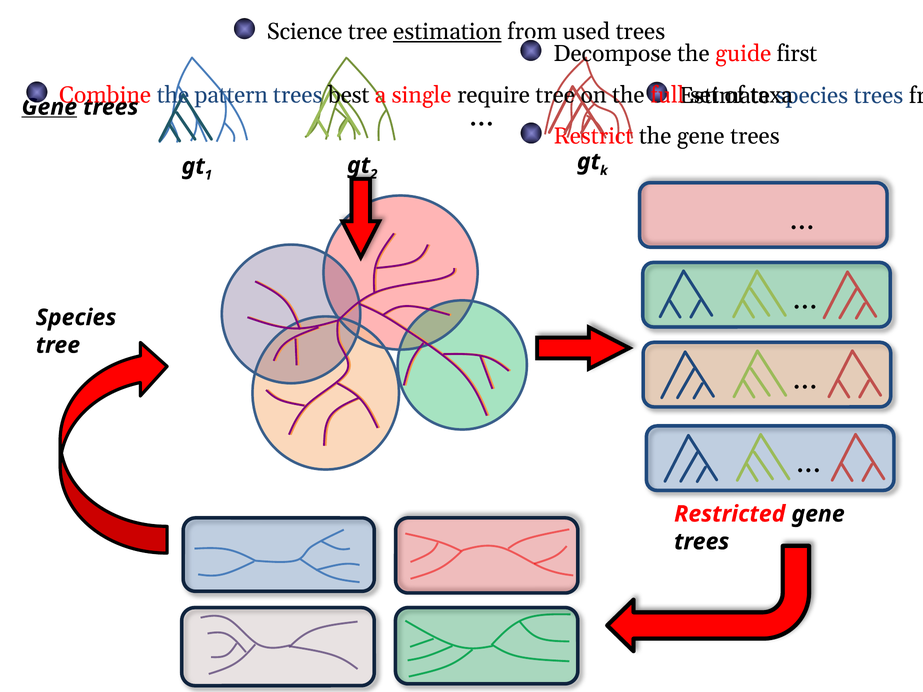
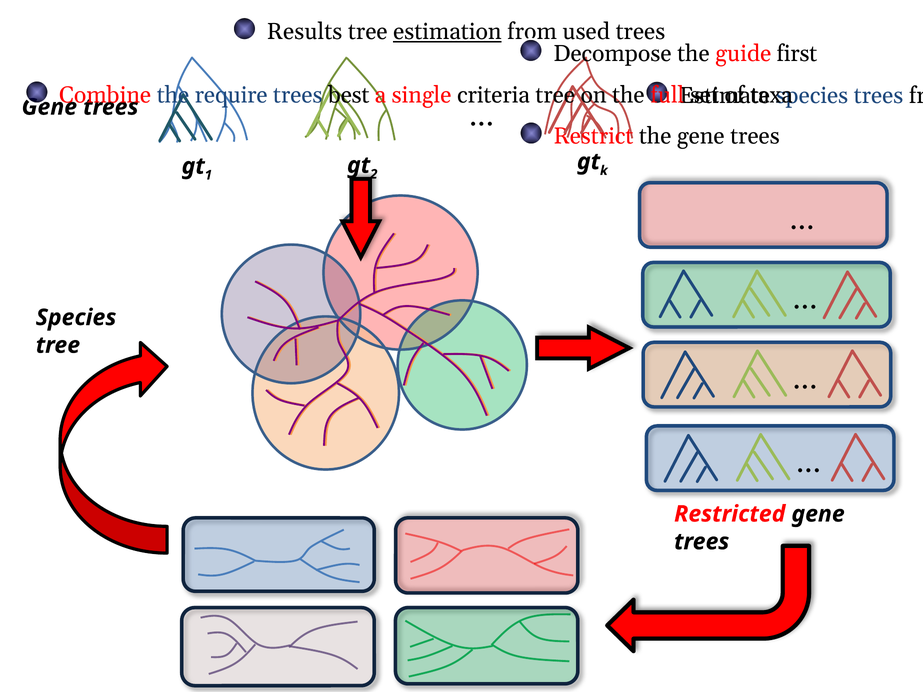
Science: Science -> Results (305, 32)
pattern: pattern -> require (231, 95)
require: require -> criteria (494, 95)
Gene underline: present -> none (49, 107)
